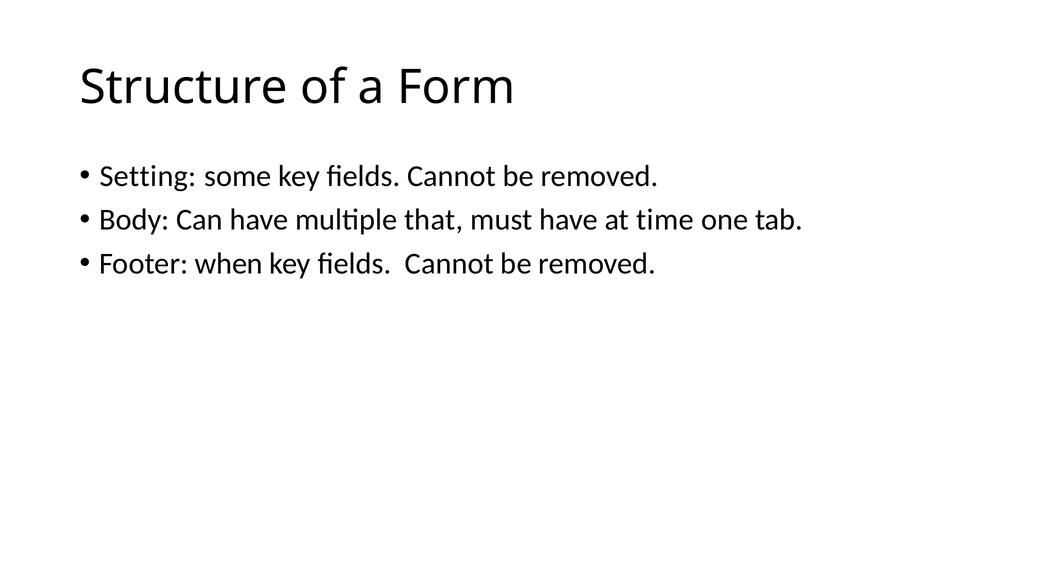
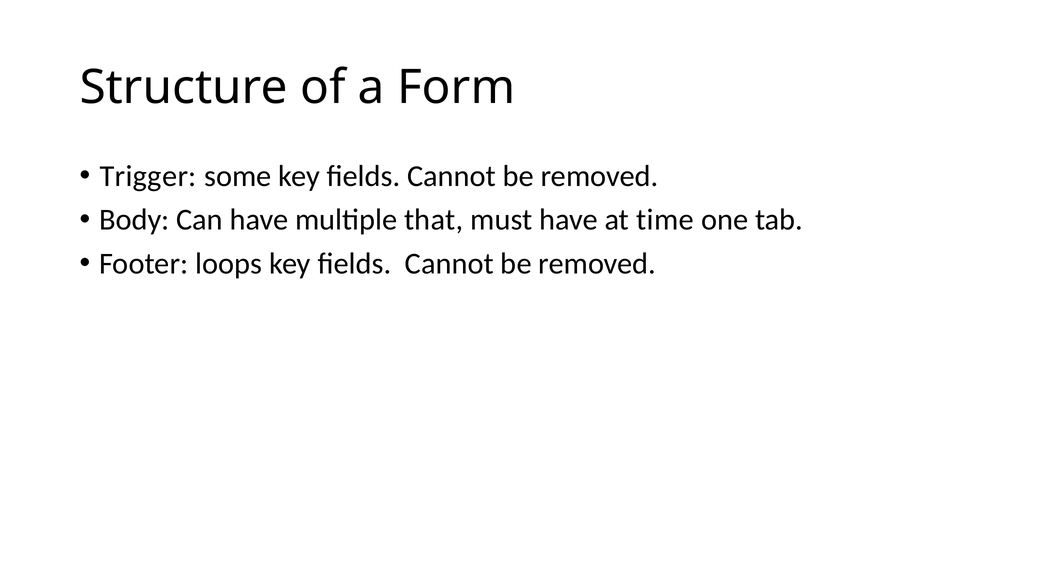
Setting: Setting -> Trigger (148, 176)
when: when -> loops (229, 264)
